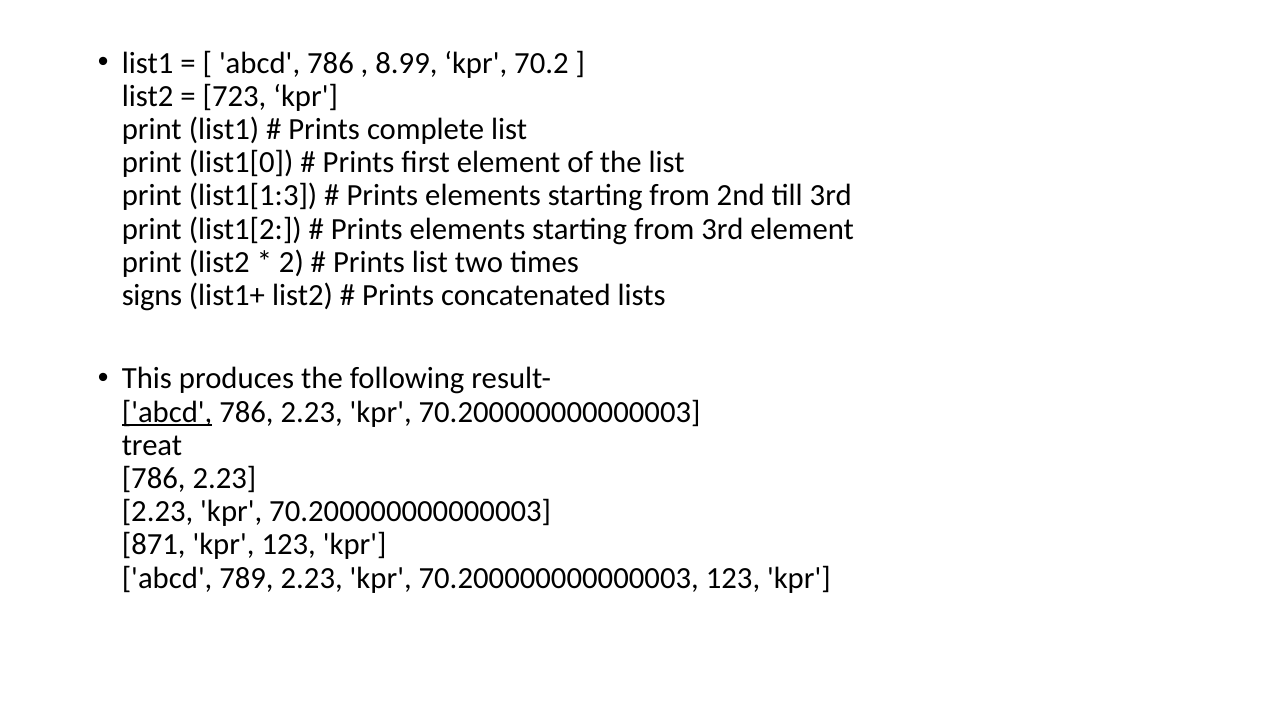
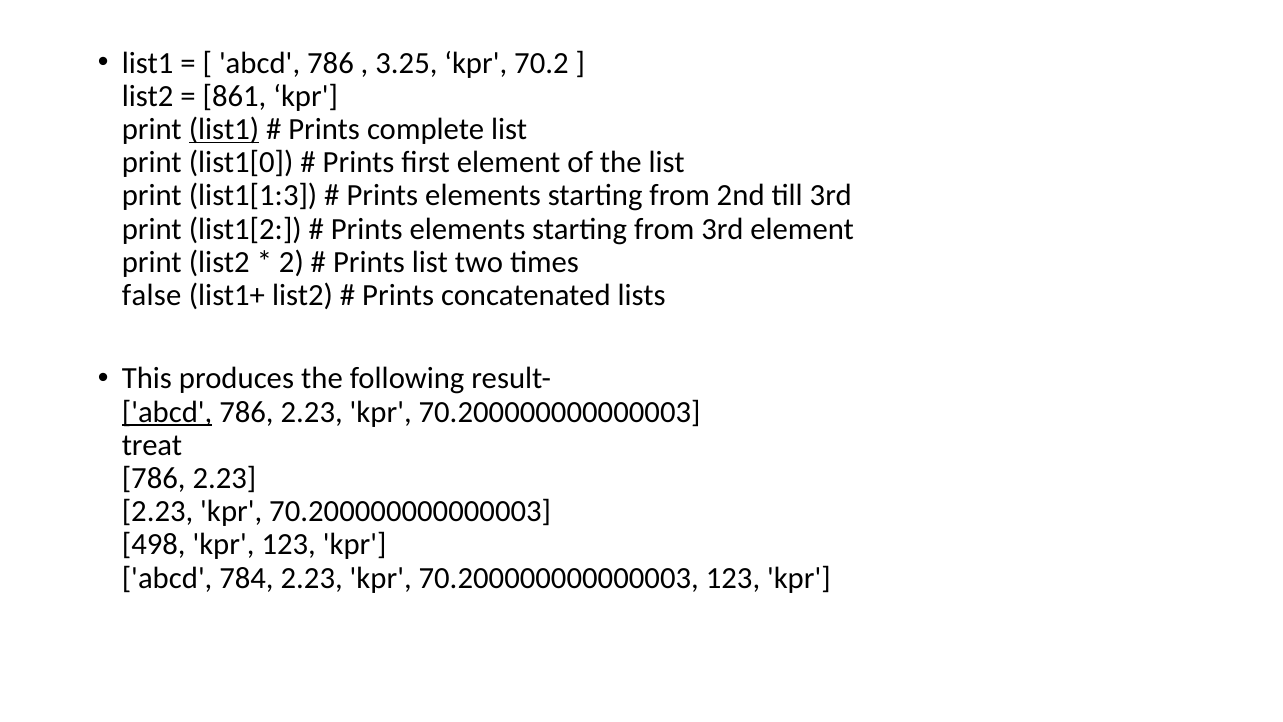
8.99: 8.99 -> 3.25 (406, 63)
723: 723 -> 861 (235, 96)
list1 underline: none -> present (224, 129)
signs: signs -> false (152, 295)
871: 871 -> 498 (154, 545)
789: 789 -> 784 (246, 578)
